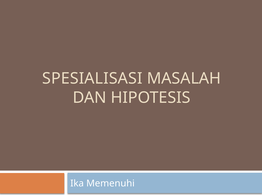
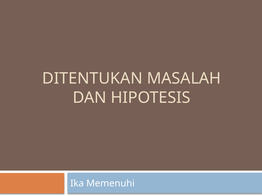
SPESIALISASI: SPESIALISASI -> DITENTUKAN (92, 79)
